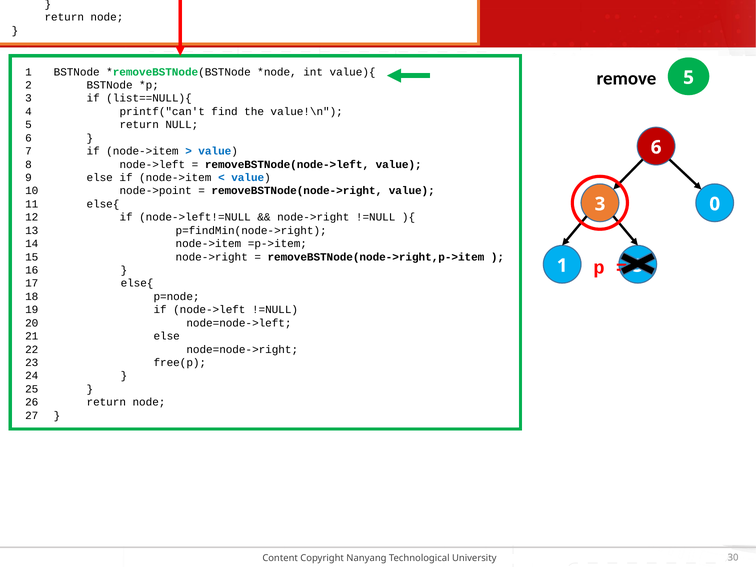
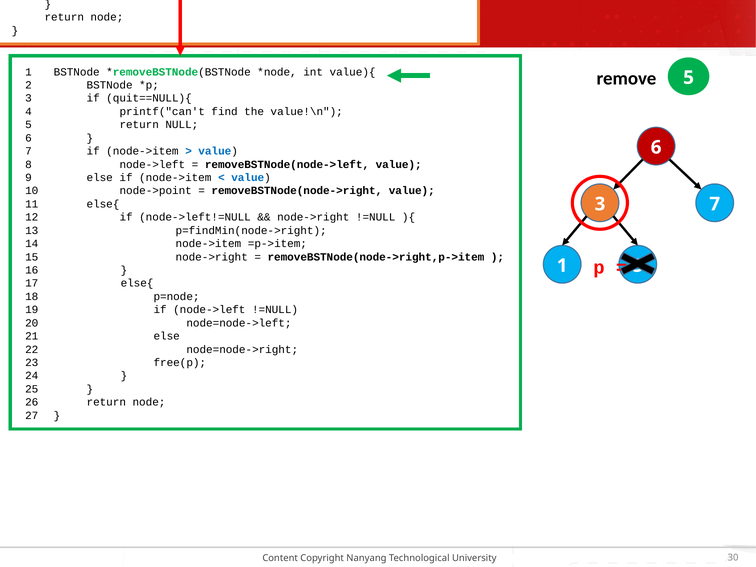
list==NULL){: list==NULL){ -> quit==NULL){ (149, 98)
3 0: 0 -> 7 (715, 204)
